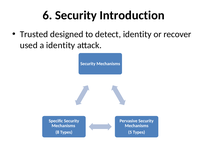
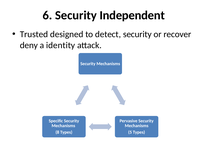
Introduction: Introduction -> Independent (132, 15)
detect identity: identity -> security (137, 34)
used: used -> deny (29, 45)
